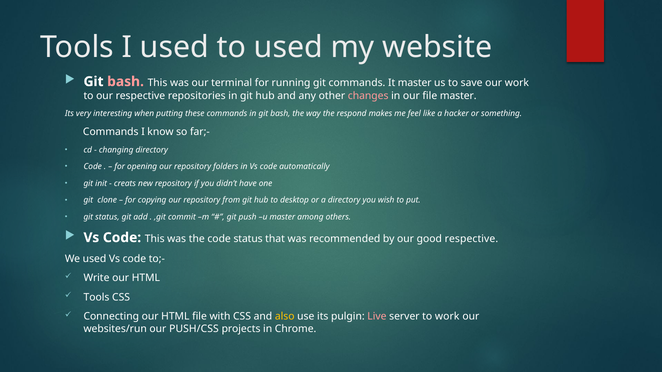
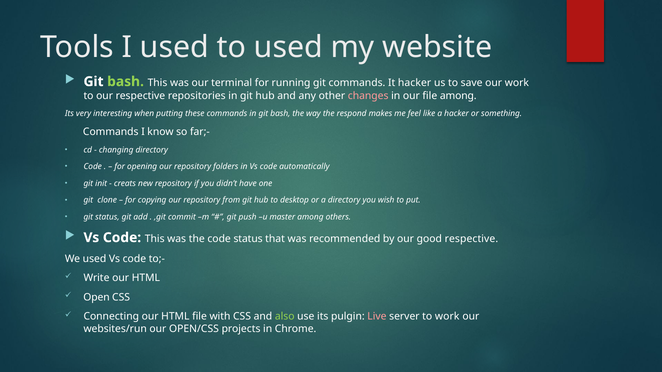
bash colour: pink -> light green (126, 82)
It master: master -> hacker (415, 83)
file master: master -> among (458, 96)
Tools: Tools -> Open (97, 298)
also colour: yellow -> light green (285, 317)
PUSH/CSS: PUSH/CSS -> OPEN/CSS (194, 329)
